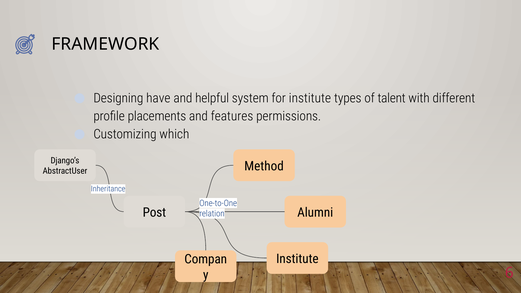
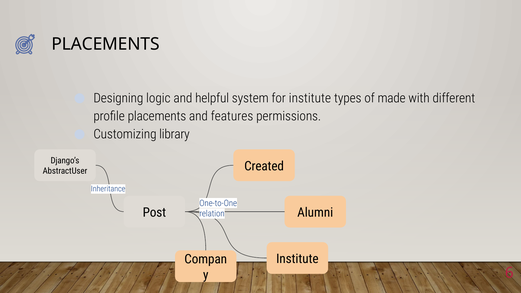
FRAMEWORK: FRAMEWORK -> PLACEMENTS (106, 44)
have: have -> logic (158, 98)
talent: talent -> made (392, 98)
which: which -> library (174, 134)
Method: Method -> Created (264, 166)
